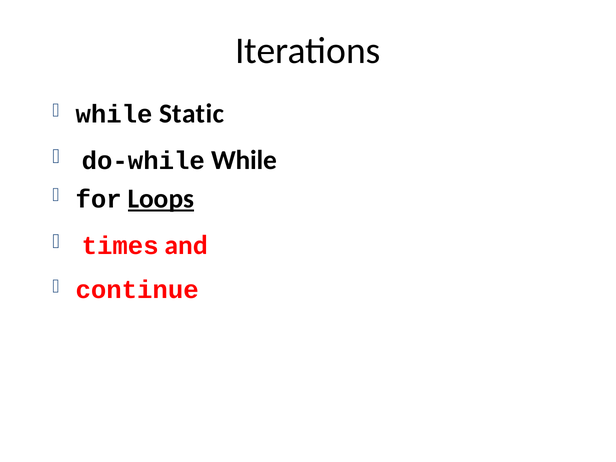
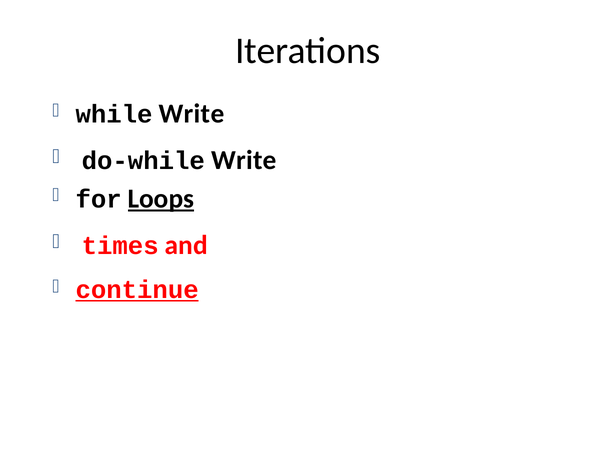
while Static: Static -> Write (192, 114)
do-while While: While -> Write (244, 160)
continue underline: none -> present (137, 290)
